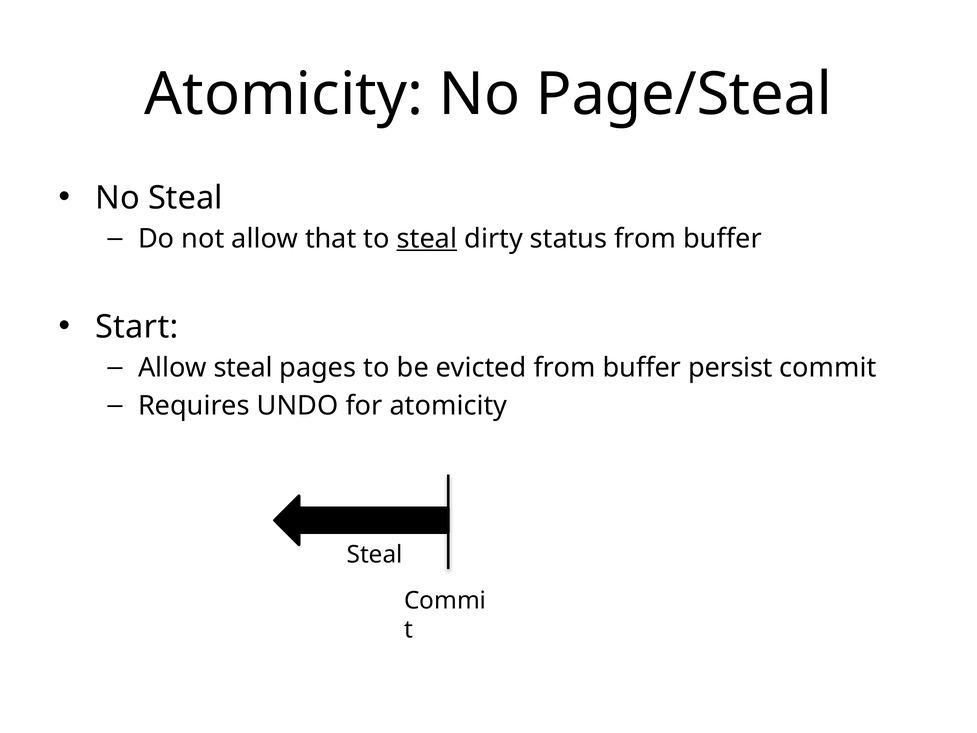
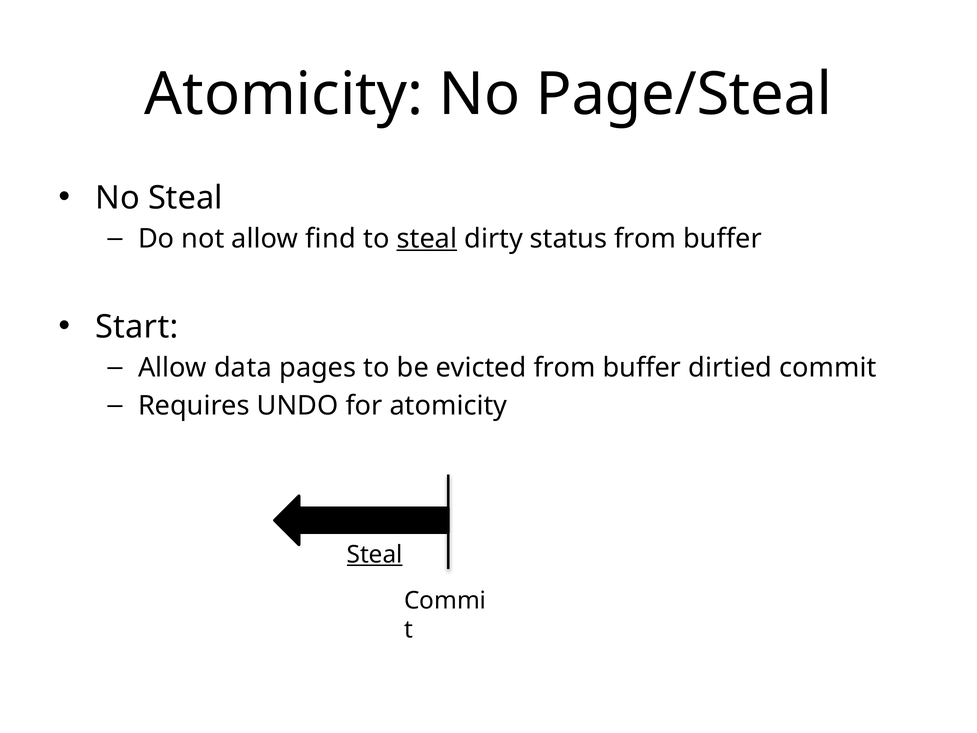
that: that -> find (331, 239)
Allow steal: steal -> data (243, 368)
persist: persist -> dirtied (730, 368)
Steal underline: none -> present (375, 555)
